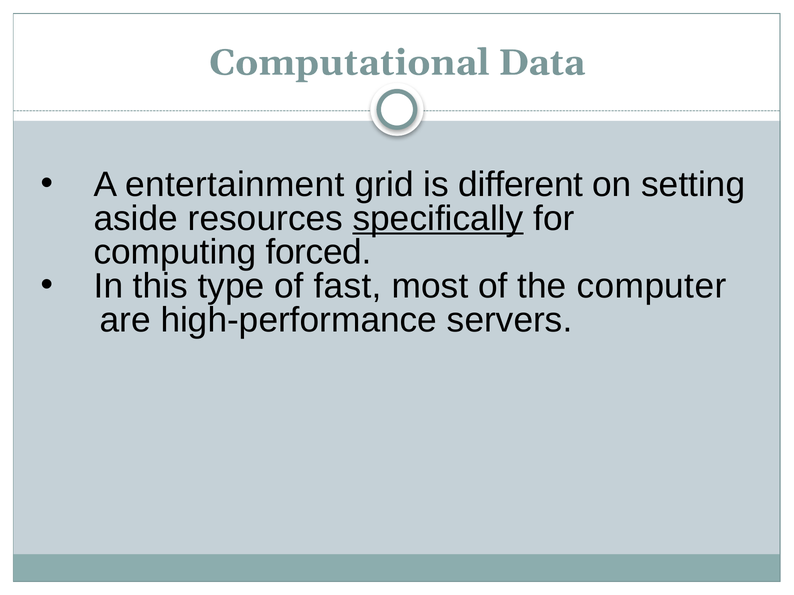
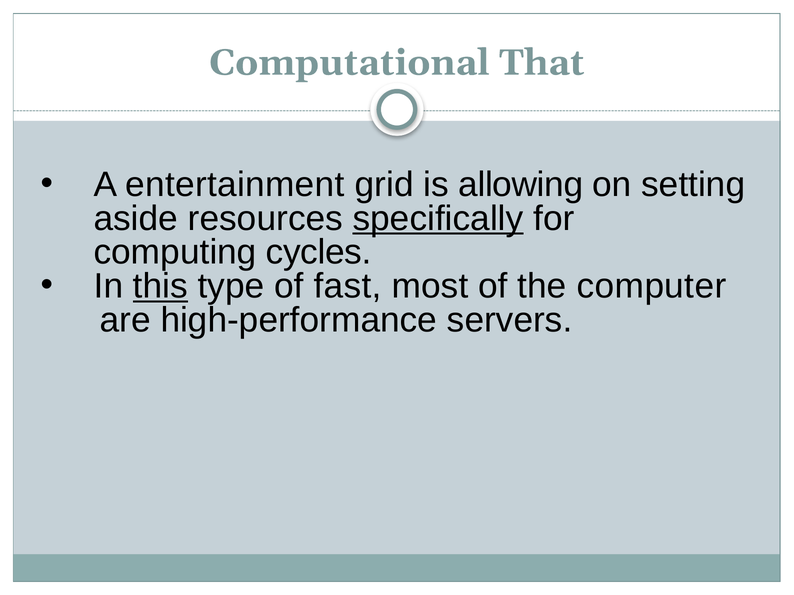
Data: Data -> That (542, 63)
different: different -> allowing (521, 185)
forced: forced -> cycles (319, 253)
this underline: none -> present (160, 286)
